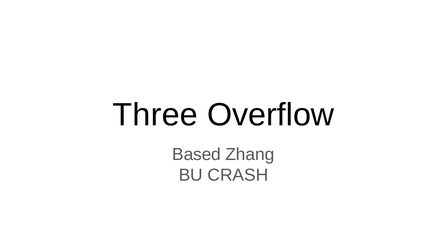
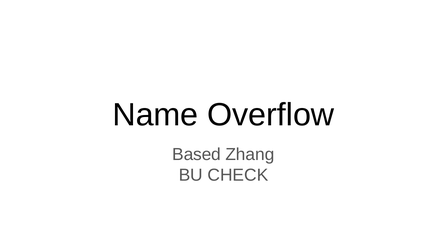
Three: Three -> Name (155, 115)
CRASH: CRASH -> CHECK (238, 176)
